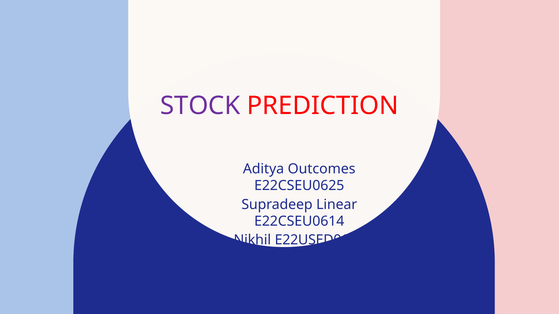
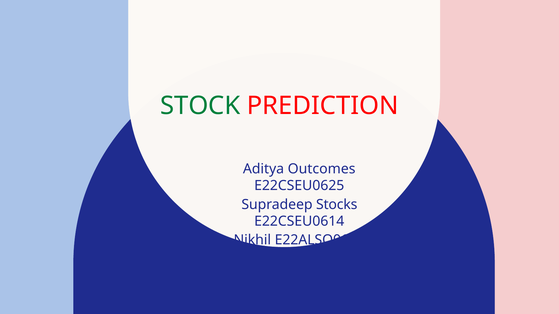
STOCK colour: purple -> green (200, 106)
Linear: Linear -> Stocks (337, 205)
E22USED0622: E22USED0622 -> E22ALSO0622 (320, 240)
